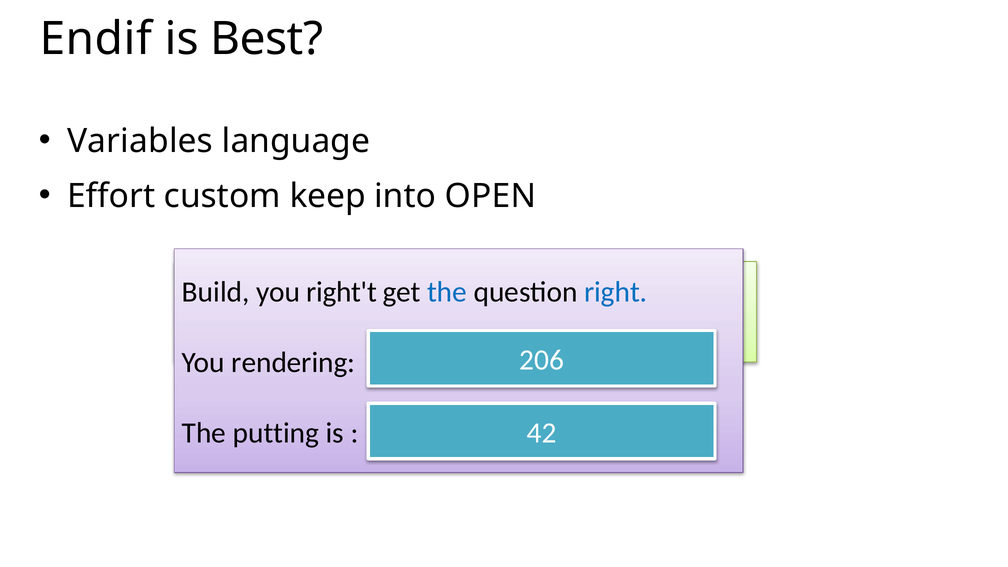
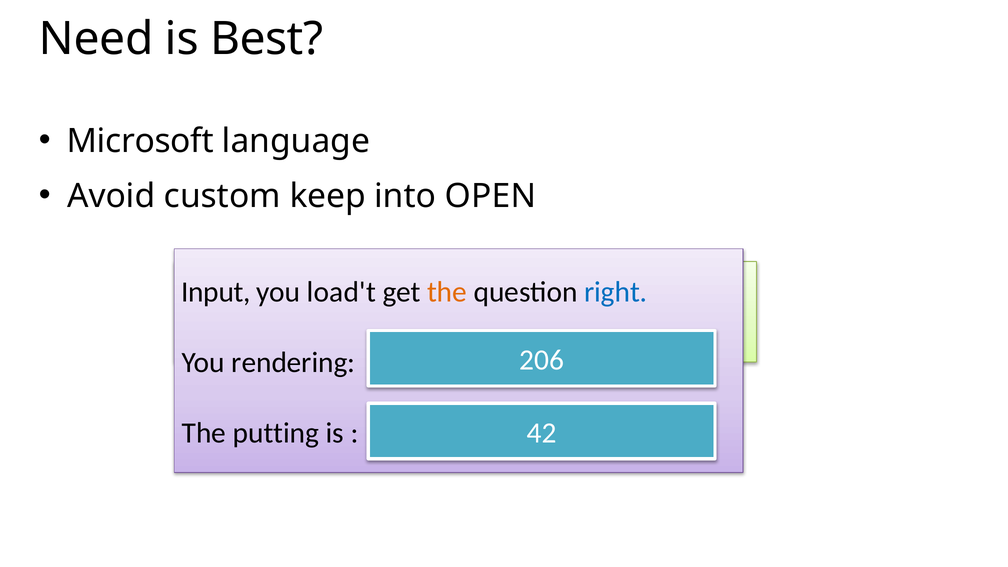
Endif: Endif -> Need (96, 39)
Variables: Variables -> Microsoft (140, 141)
Effort: Effort -> Avoid (111, 196)
Build: Build -> Input (216, 292)
right't: right't -> load't (341, 292)
the colour: blue -> orange (447, 292)
